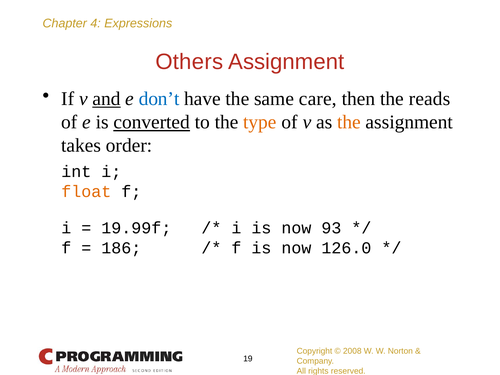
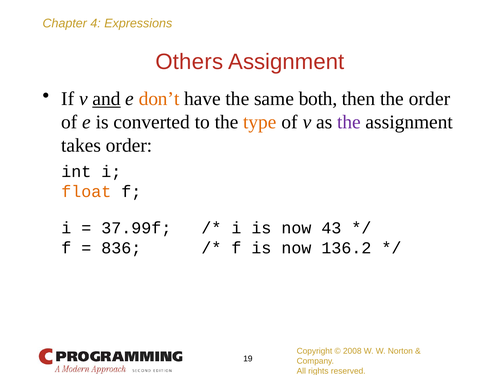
don’t colour: blue -> orange (159, 99)
care: care -> both (318, 99)
the reads: reads -> order (430, 99)
converted underline: present -> none (152, 122)
the colour: orange -> purple (349, 122)
19.99f: 19.99f -> 37.99f (136, 228)
93: 93 -> 43 (331, 228)
186: 186 -> 836 (121, 248)
126.0: 126.0 -> 136.2 (346, 248)
